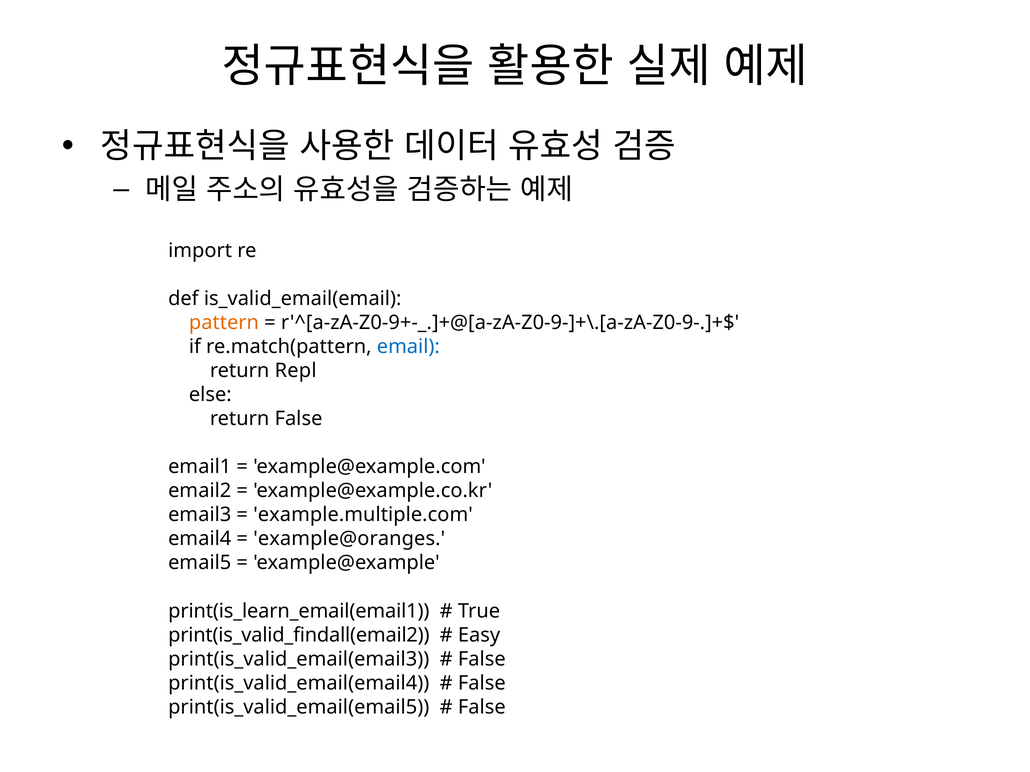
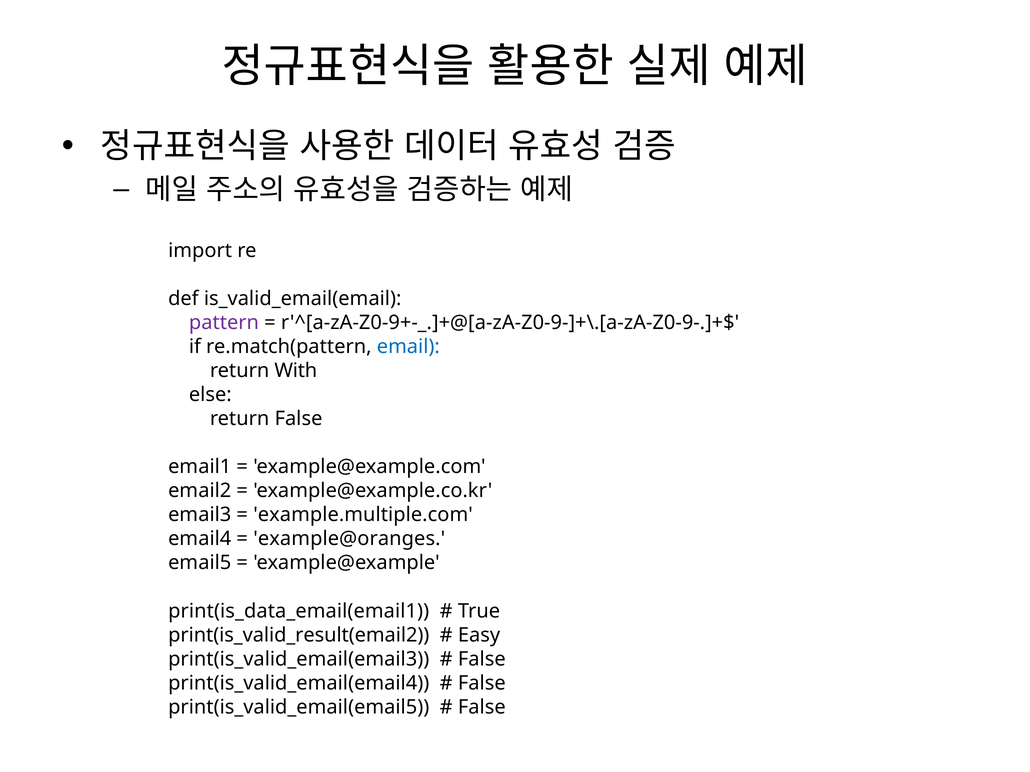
pattern colour: orange -> purple (224, 323)
Repl: Repl -> With (296, 371)
print(is_learn_email(email1: print(is_learn_email(email1 -> print(is_data_email(email1 (299, 611)
print(is_valid_findall(email2: print(is_valid_findall(email2 -> print(is_valid_result(email2 (299, 635)
